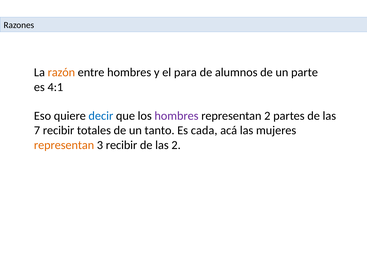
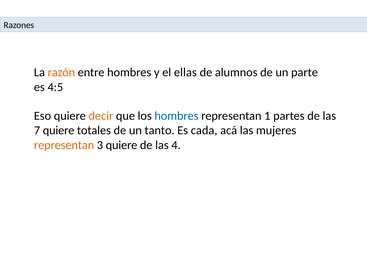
para: para -> ellas (185, 72)
4:1: 4:1 -> 4:5 (55, 87)
decir colour: blue -> orange (101, 116)
hombres colour: purple -> blue (176, 116)
representan 2: 2 -> 1 (267, 116)
7 recibir: recibir -> quiere (59, 131)
3 recibir: recibir -> quiere (122, 145)
las 2: 2 -> 4 (176, 145)
